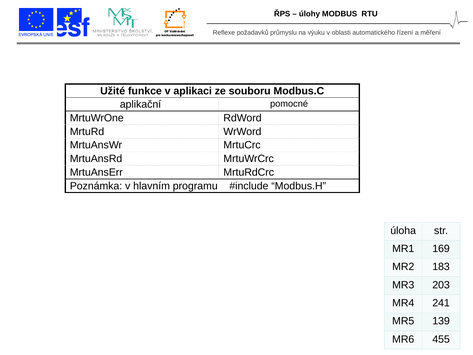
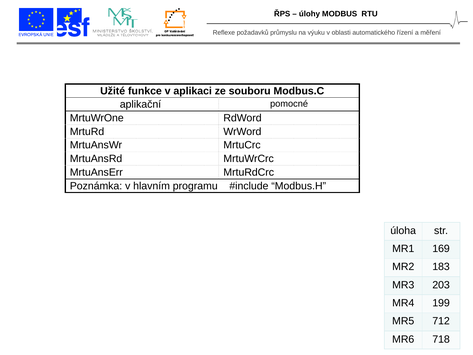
241: 241 -> 199 (441, 303)
139: 139 -> 712 (441, 321)
455: 455 -> 718 (441, 339)
